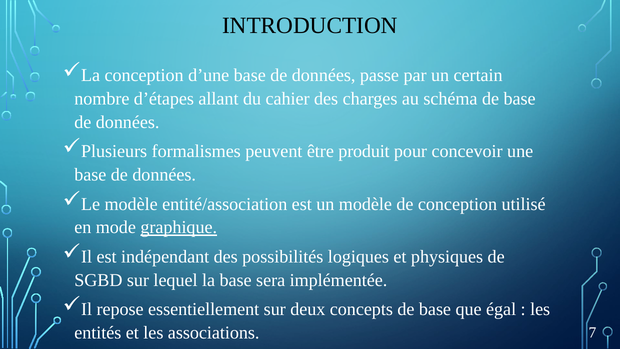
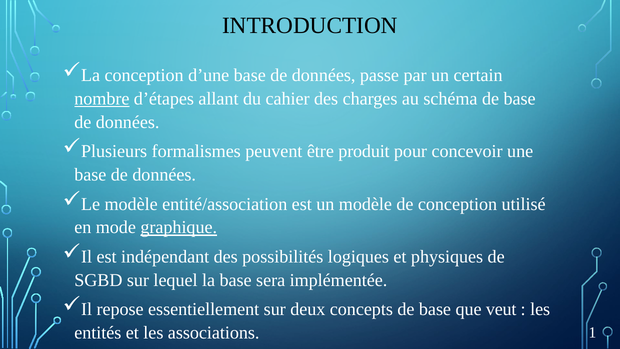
nombre underline: none -> present (102, 99)
égal: égal -> veut (501, 309)
7: 7 -> 1 (592, 333)
